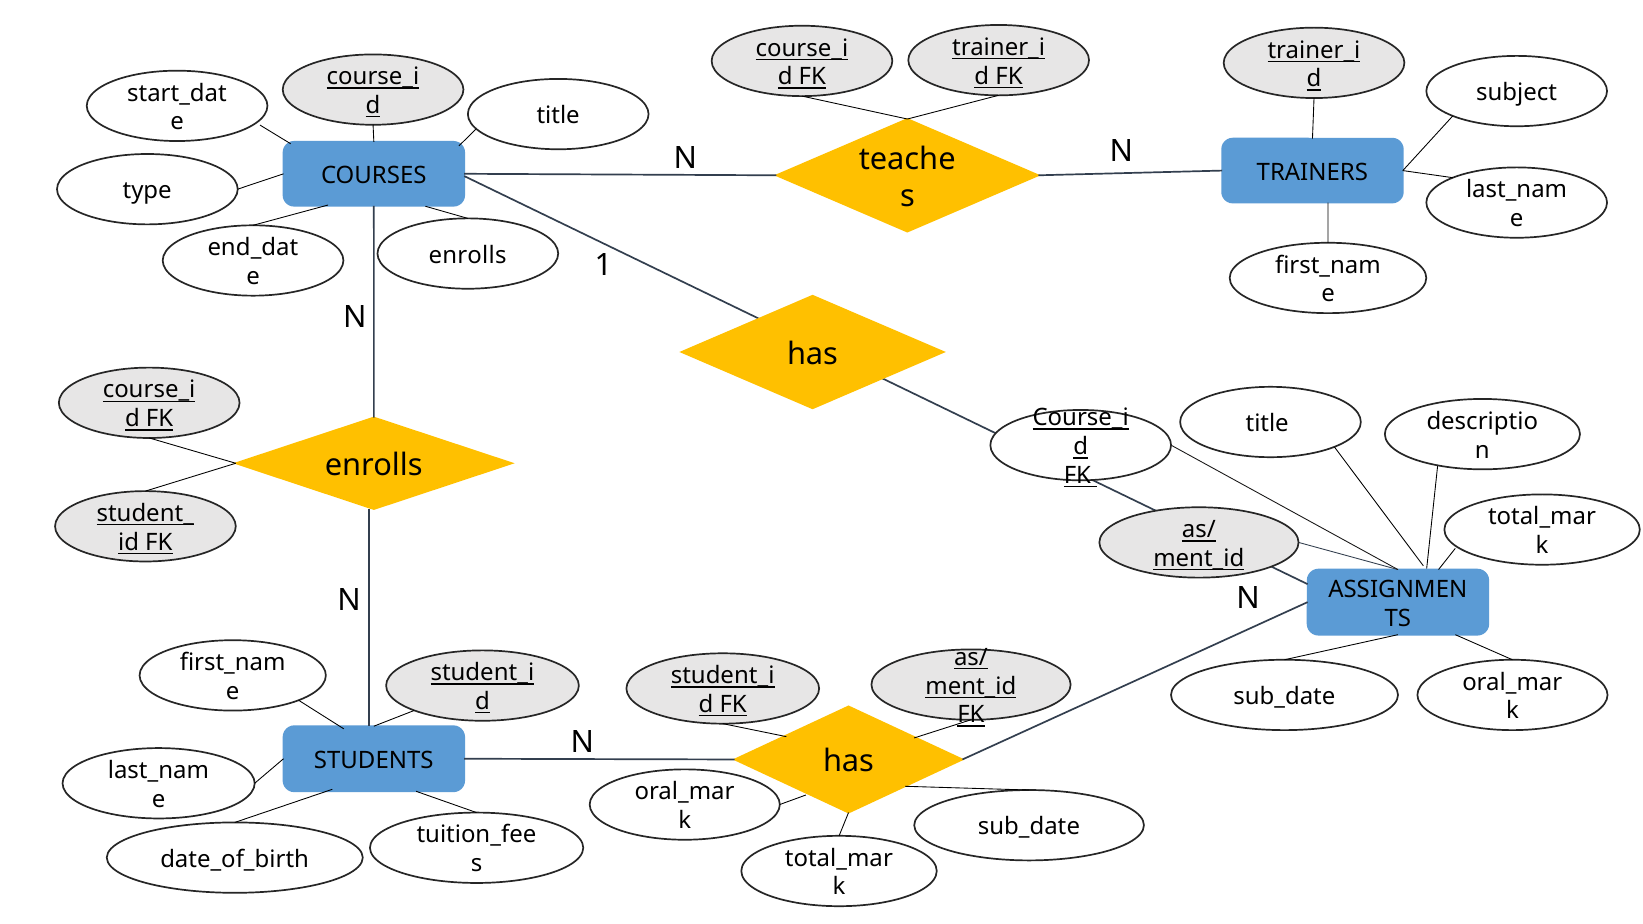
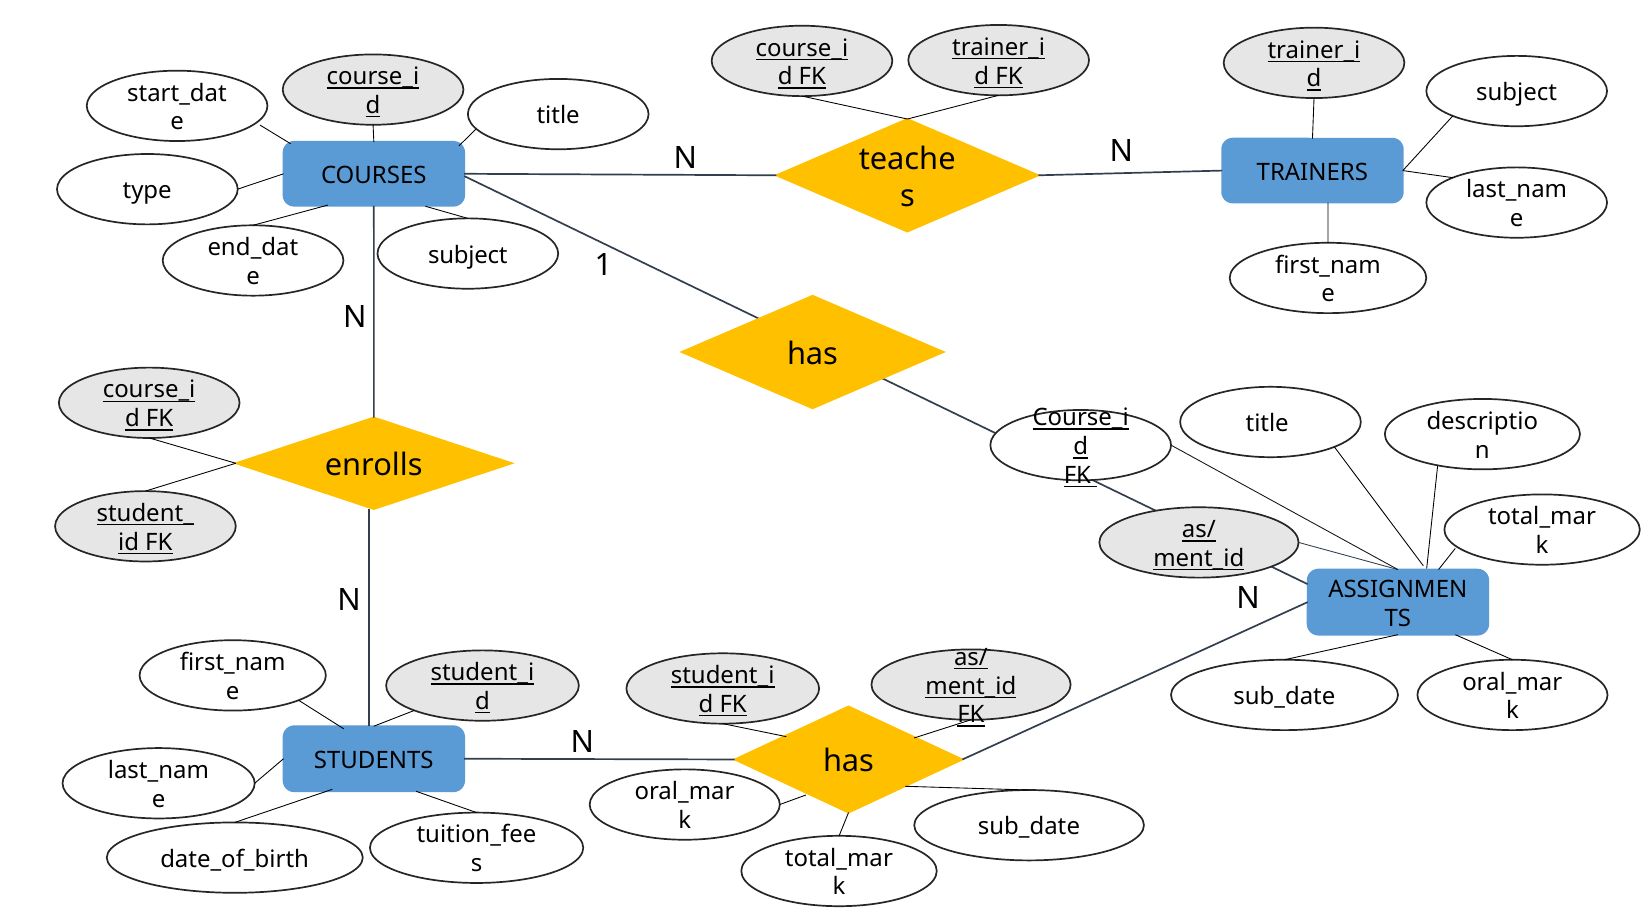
enrolls: enrolls -> subject (468, 255)
